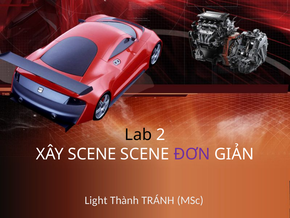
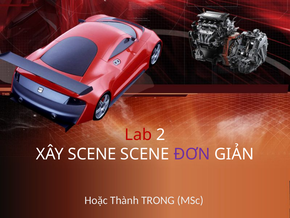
Lab colour: black -> red (138, 134)
Light: Light -> Hoặc (96, 200)
TRÁNH: TRÁNH -> TRONG (158, 200)
